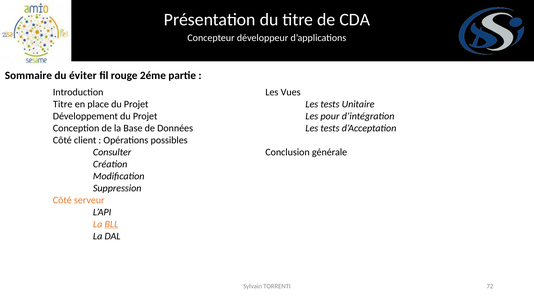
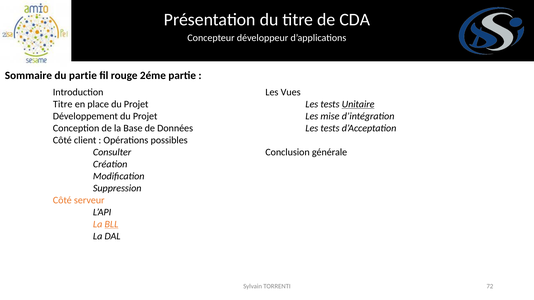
du éviter: éviter -> partie (83, 76)
Unitaire underline: none -> present (358, 104)
pour: pour -> mise (330, 116)
